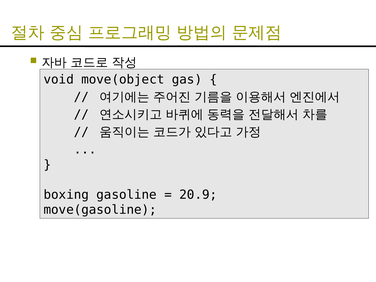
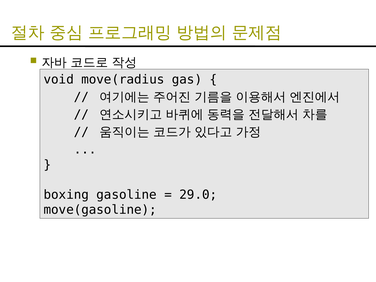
move(object: move(object -> move(radius (123, 79)
20.9: 20.9 -> 29.0 (198, 195)
